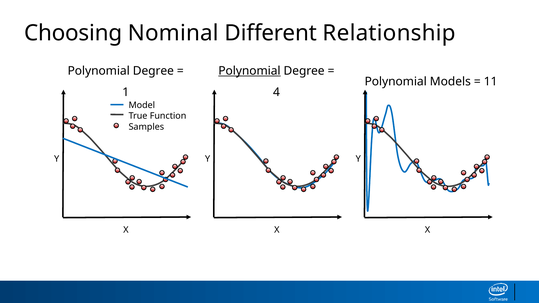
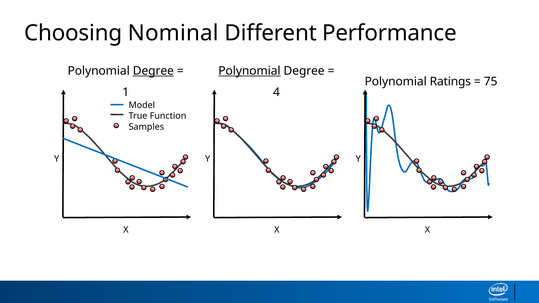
Relationship: Relationship -> Performance (389, 33)
Degree underline: none -> present (153, 71)
Models: Models -> Ratings (450, 82)
11: 11 -> 75 (491, 82)
